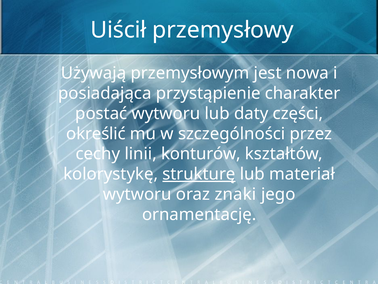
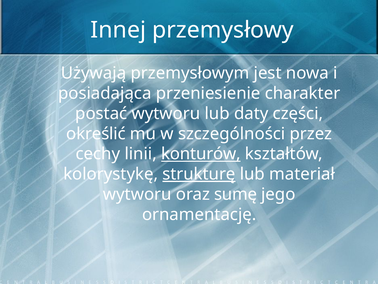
Uiścił: Uiścił -> Innej (118, 30)
przystąpienie: przystąpienie -> przeniesienie (208, 93)
konturów underline: none -> present (201, 154)
znaki: znaki -> sumę (236, 194)
